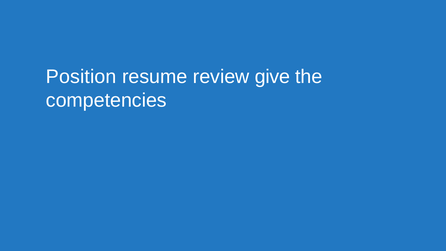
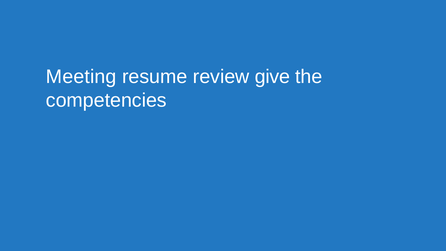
Position: Position -> Meeting (81, 77)
